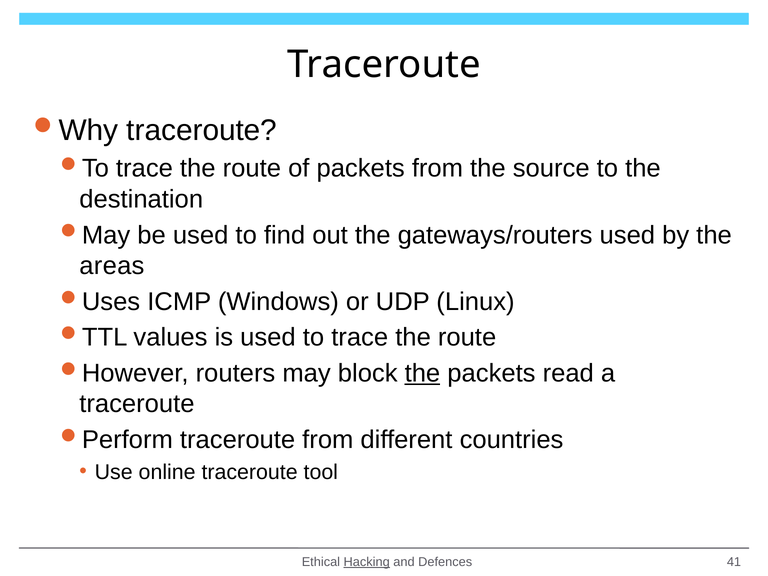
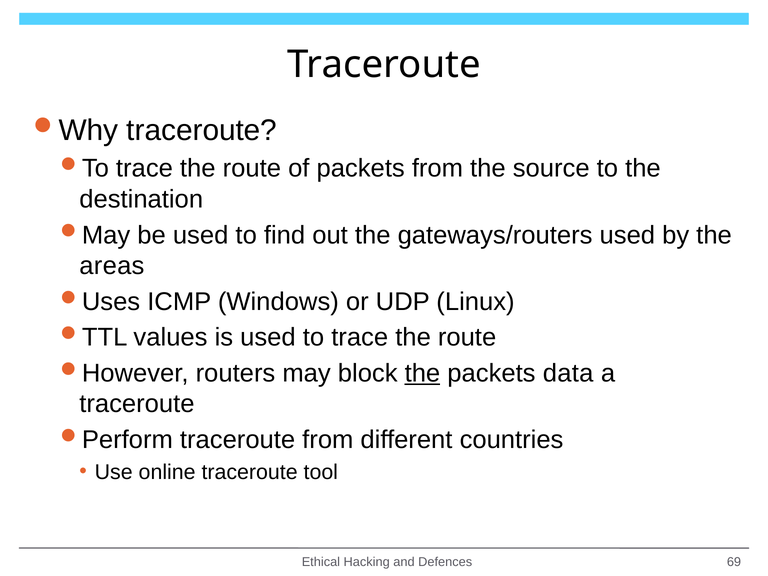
read: read -> data (568, 373)
Hacking underline: present -> none (367, 562)
41: 41 -> 69 (734, 562)
